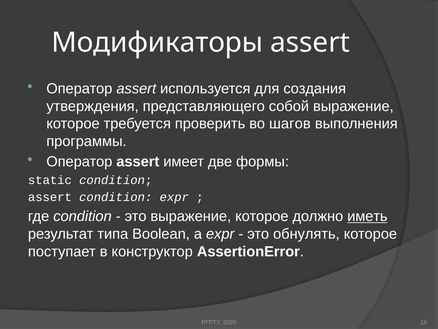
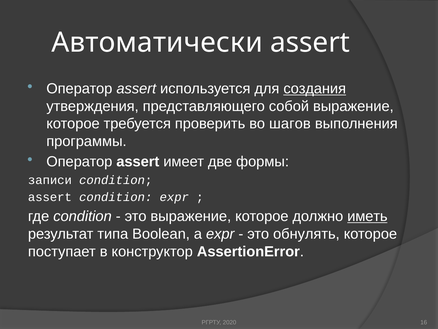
Модификаторы: Модификаторы -> Автоматически (157, 42)
создания underline: none -> present (315, 89)
static: static -> записи (50, 180)
